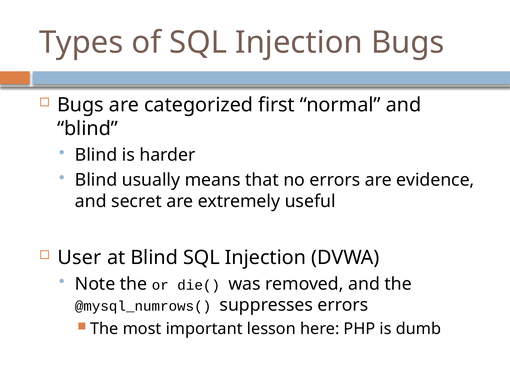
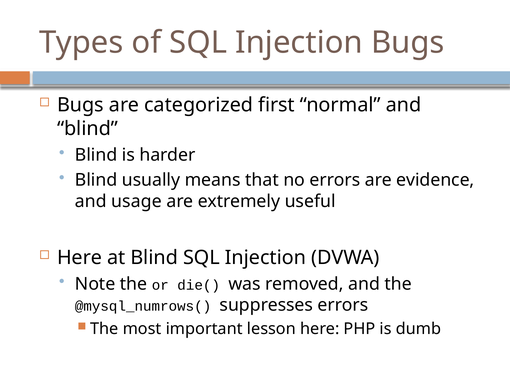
secret: secret -> usage (136, 202)
User: User -> Here (80, 258)
